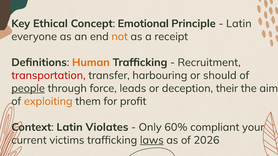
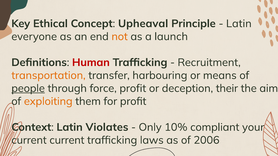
Emotional: Emotional -> Upheaval (143, 24)
receipt: receipt -> launch (171, 37)
Human colour: orange -> red (91, 63)
transportation colour: red -> orange (48, 76)
should: should -> means (220, 76)
force leads: leads -> profit (133, 89)
60%: 60% -> 10% (176, 127)
current victims: victims -> current (67, 140)
laws underline: present -> none (152, 140)
2026: 2026 -> 2006 (207, 140)
